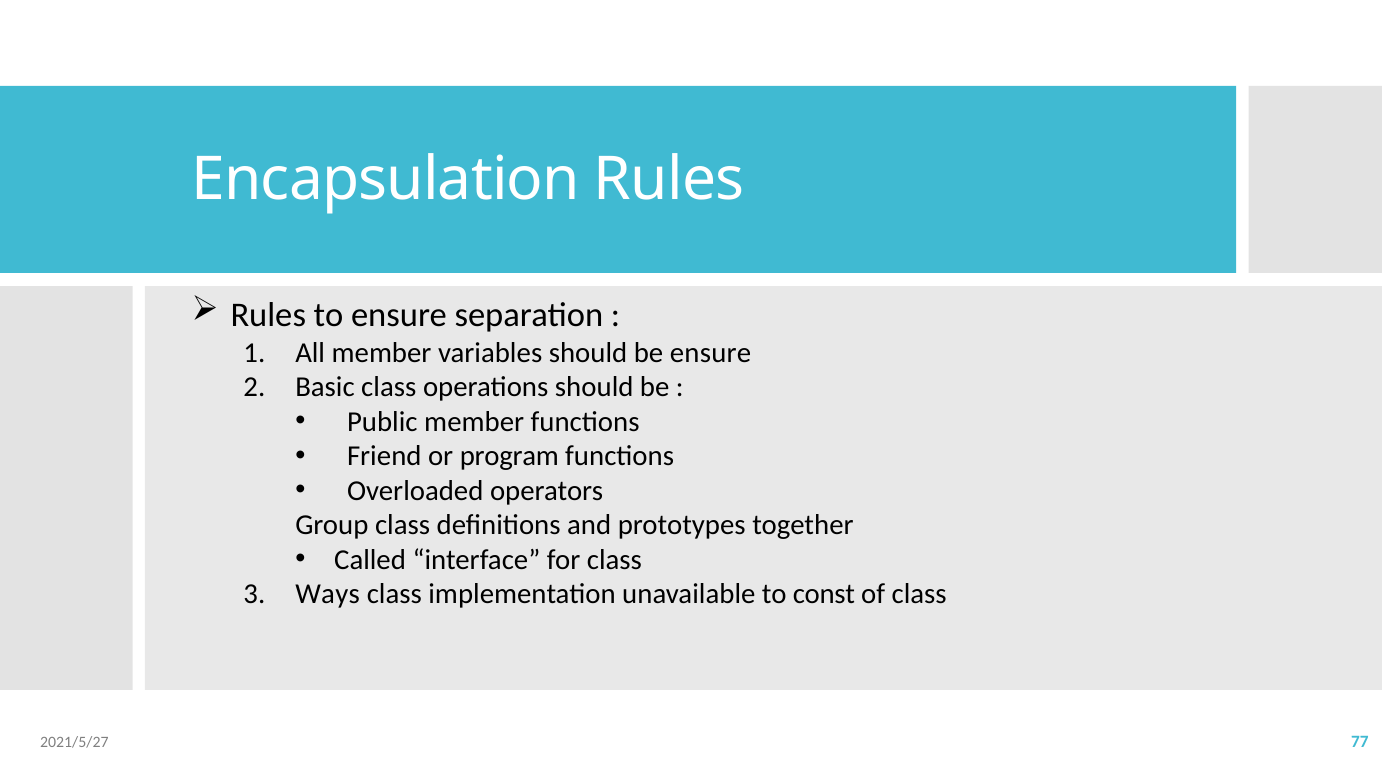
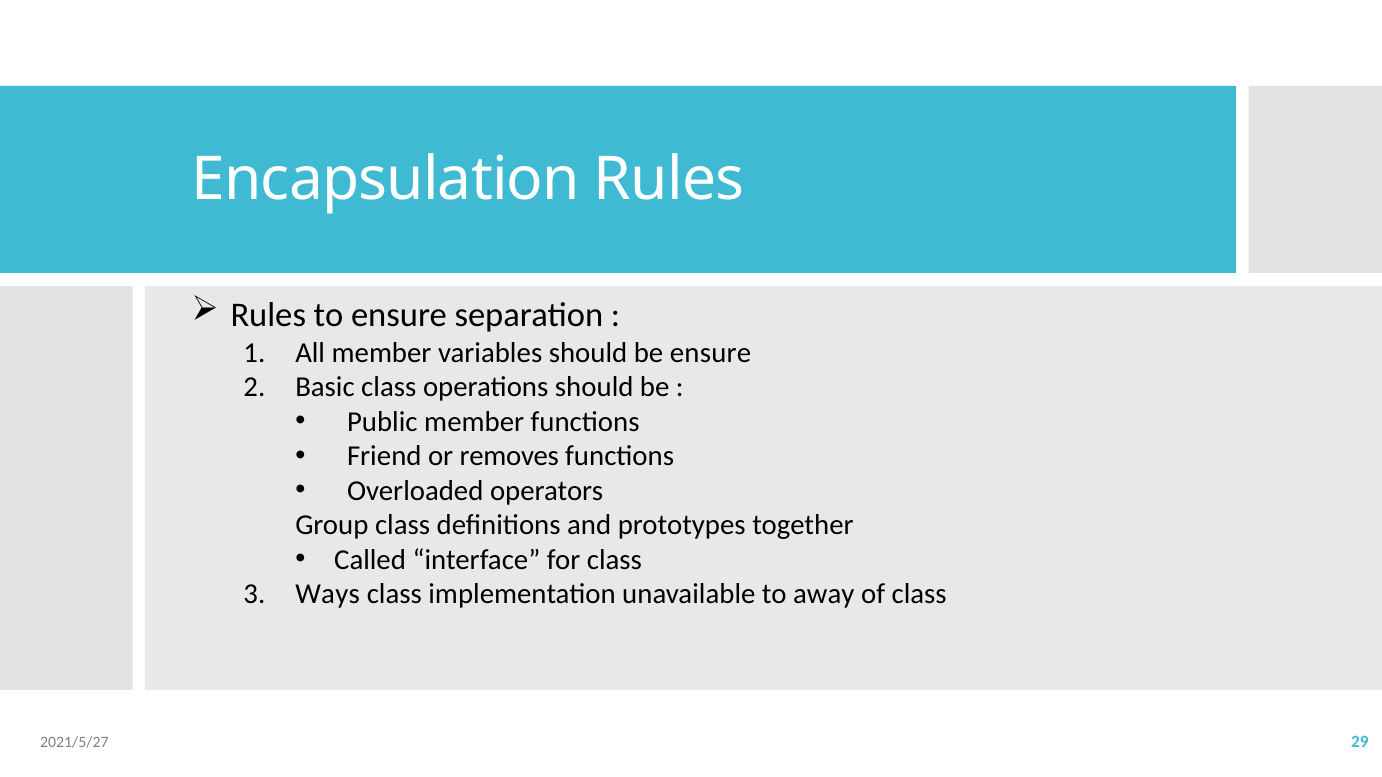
program: program -> removes (509, 457)
const: const -> away (824, 595)
77: 77 -> 29 (1360, 742)
